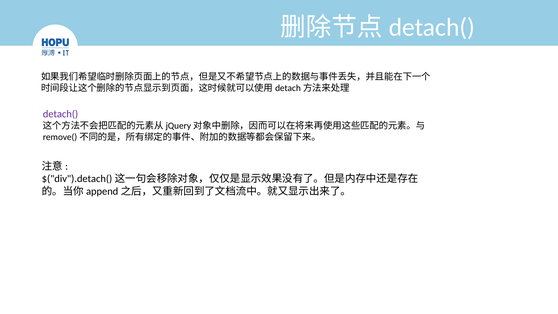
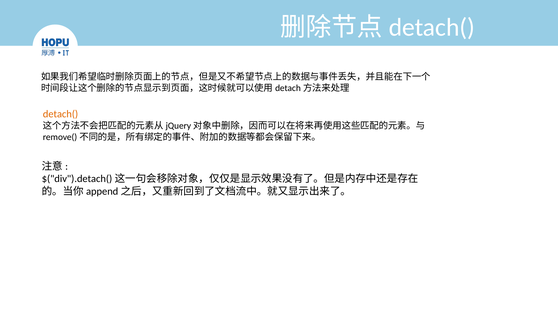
detach( colour: purple -> orange (61, 114)
